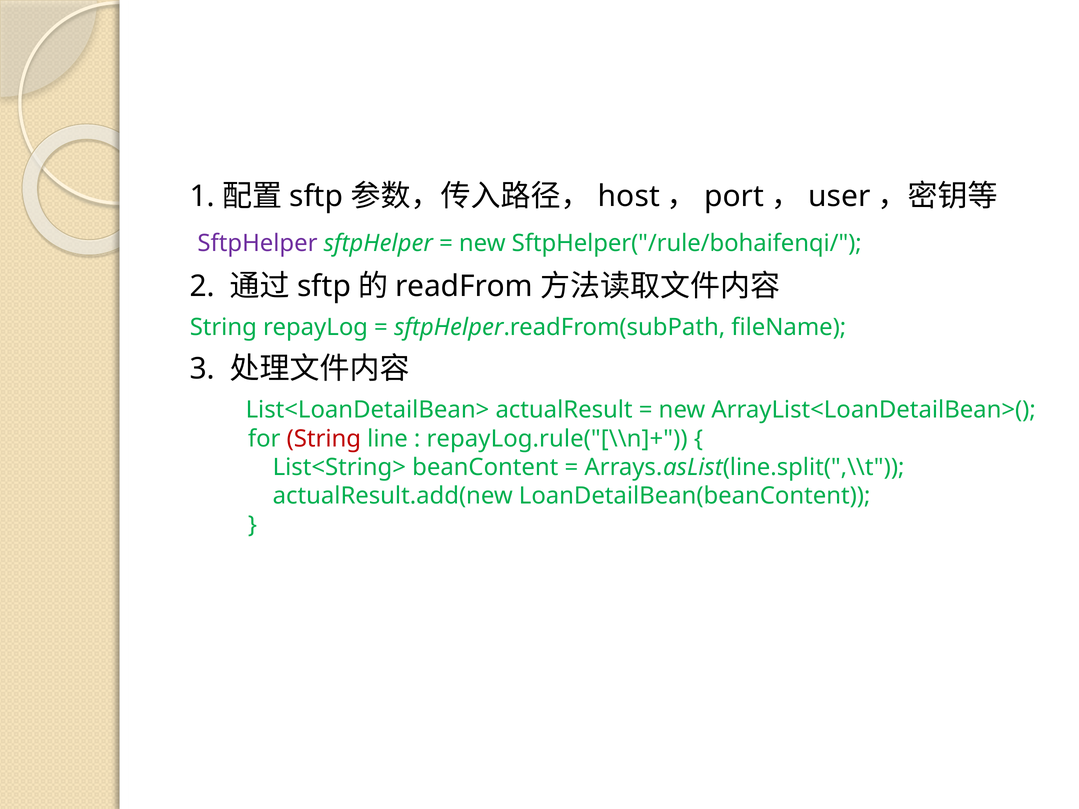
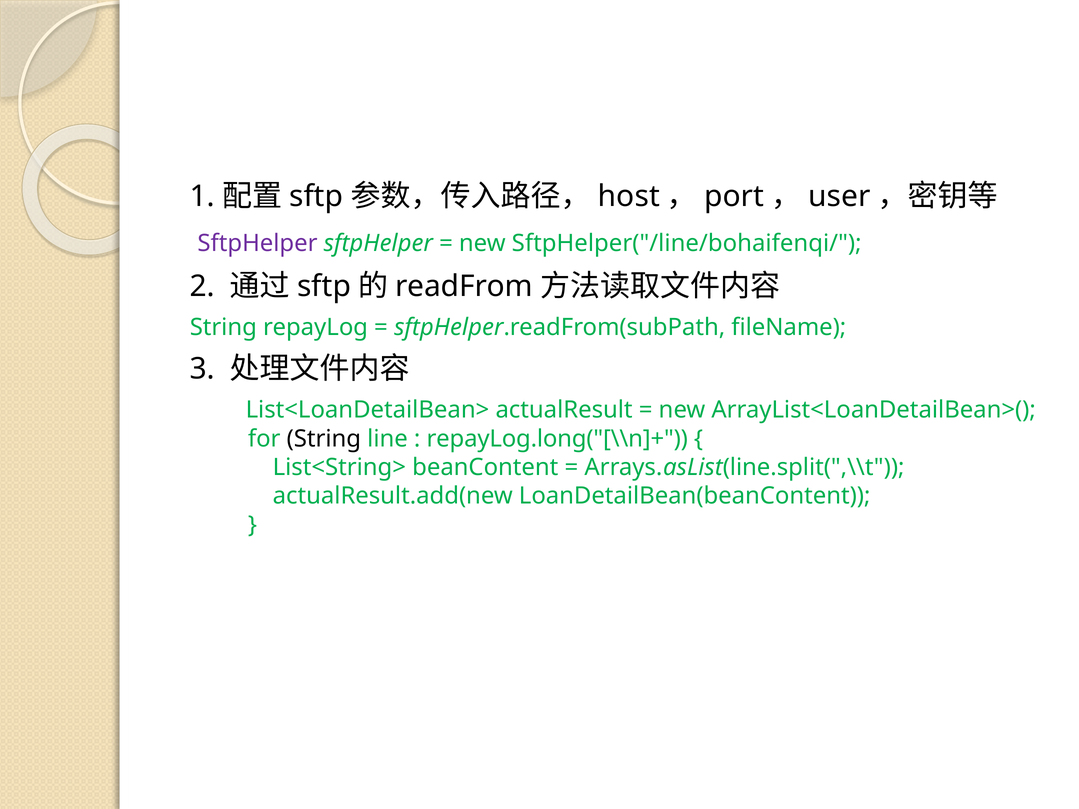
SftpHelper("/rule/bohaifenqi/: SftpHelper("/rule/bohaifenqi/ -> SftpHelper("/line/bohaifenqi/ (687, 243)
String colour: red -> black (324, 439)
repayLog.rule("[\\n]+: repayLog.rule("[\\n]+ -> repayLog.long("[\\n]+ (557, 439)
